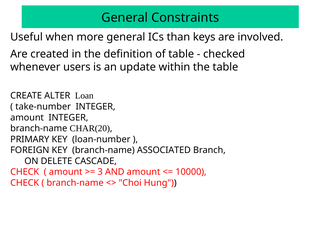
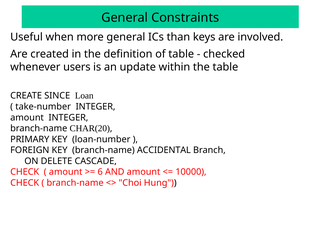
ALTER: ALTER -> SINCE (57, 96)
ASSOCIATED: ASSOCIATED -> ACCIDENTAL (164, 150)
3: 3 -> 6 (100, 172)
